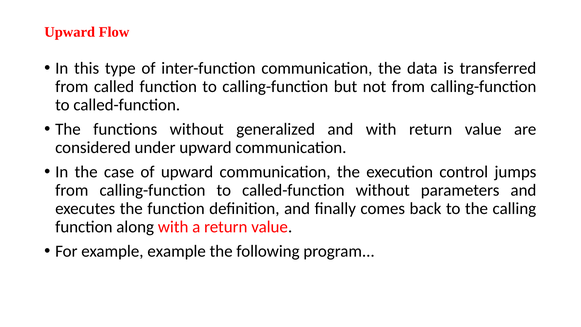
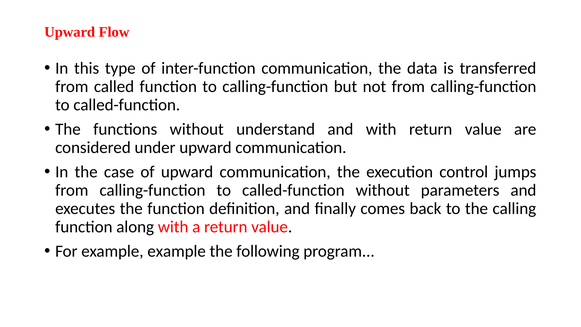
generalized: generalized -> understand (276, 129)
